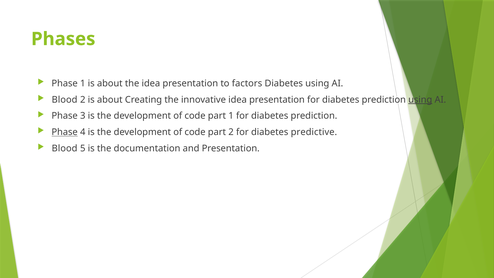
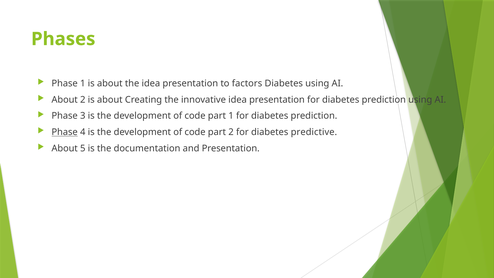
Blood: Blood -> About (65, 100)
using underline: present -> none (420, 100)
Blood: Blood -> About (65, 148)
